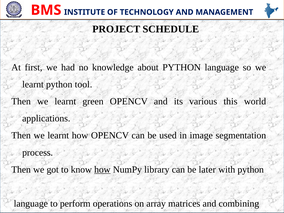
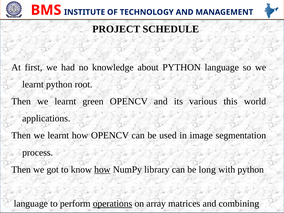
tool: tool -> root (84, 84)
later: later -> long (207, 170)
operations underline: none -> present (112, 204)
